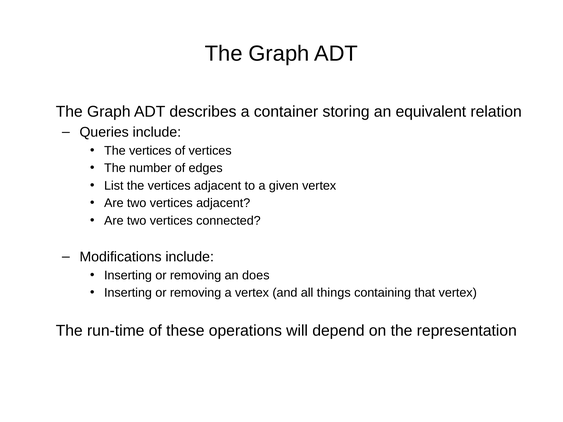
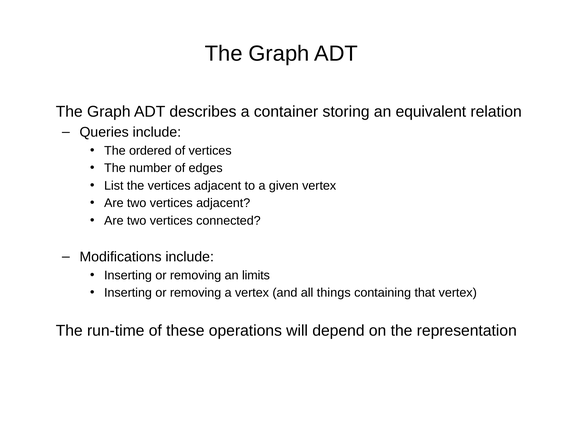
vertices: vertices -> ordered (150, 151)
does: does -> limits (256, 275)
